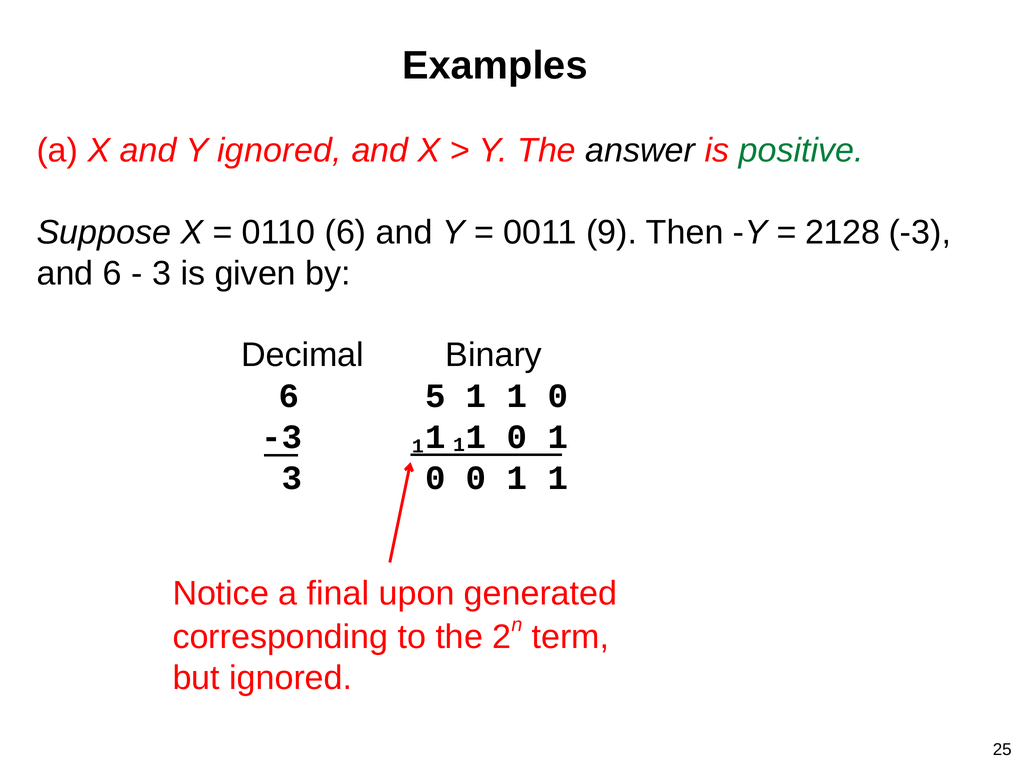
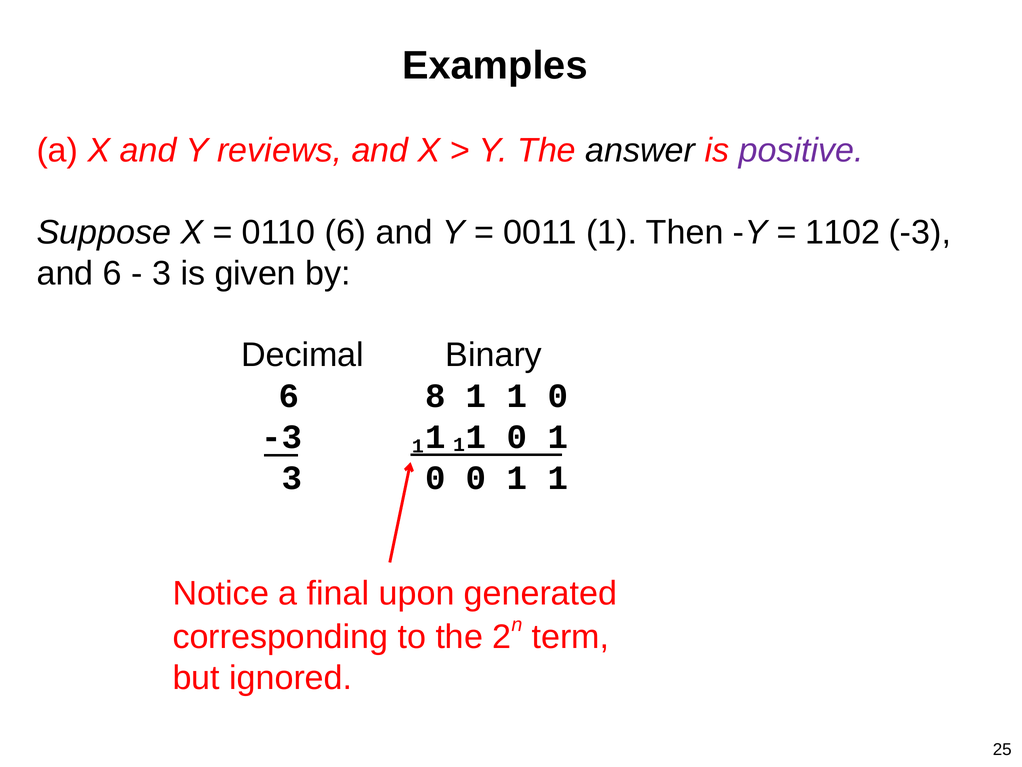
Y ignored: ignored -> reviews (280, 151)
positive colour: green -> purple (801, 151)
0011 9: 9 -> 1 (612, 232)
2128: 2128 -> 1102 (843, 232)
5: 5 -> 8 (435, 396)
